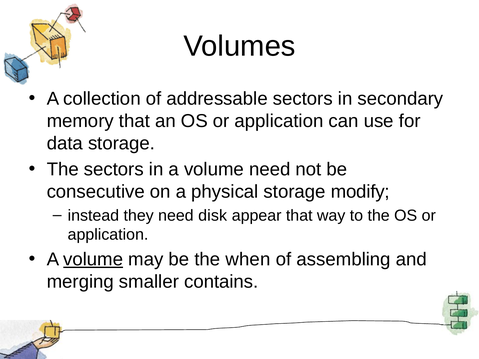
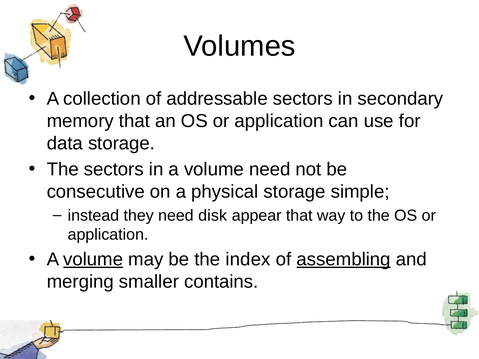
modify: modify -> simple (360, 192)
when: when -> index (248, 260)
assembling underline: none -> present (344, 260)
